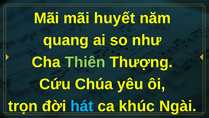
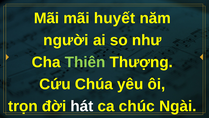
quang: quang -> người (66, 40)
hát colour: light blue -> white (82, 106)
khúc: khúc -> chúc (137, 106)
